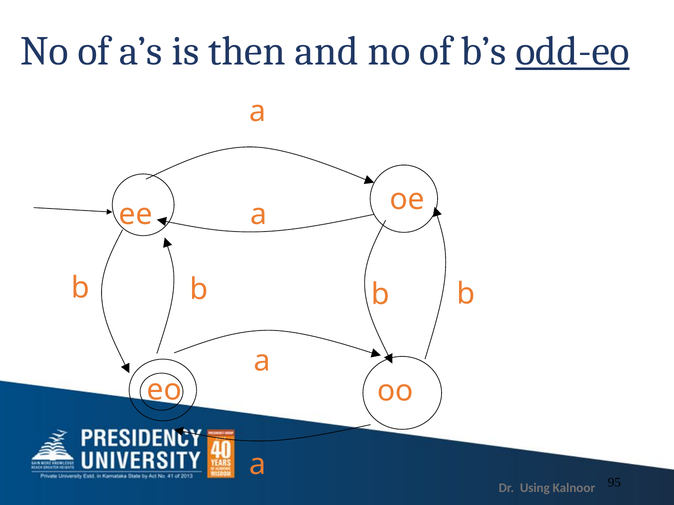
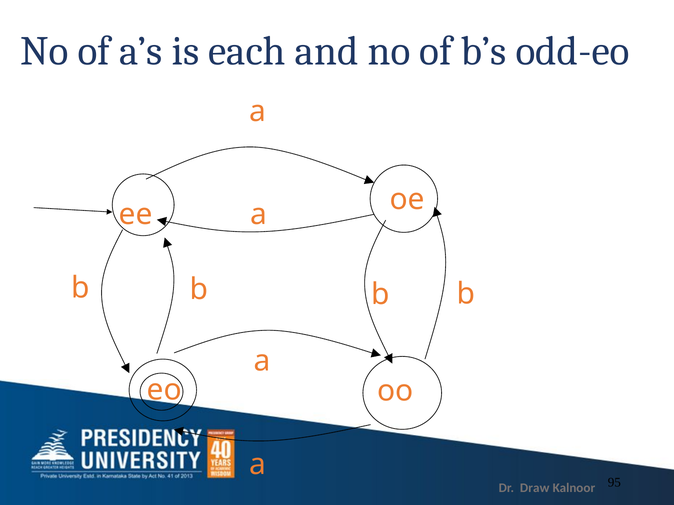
then: then -> each (247, 51)
odd-eo underline: present -> none (573, 51)
Using: Using -> Draw (535, 488)
